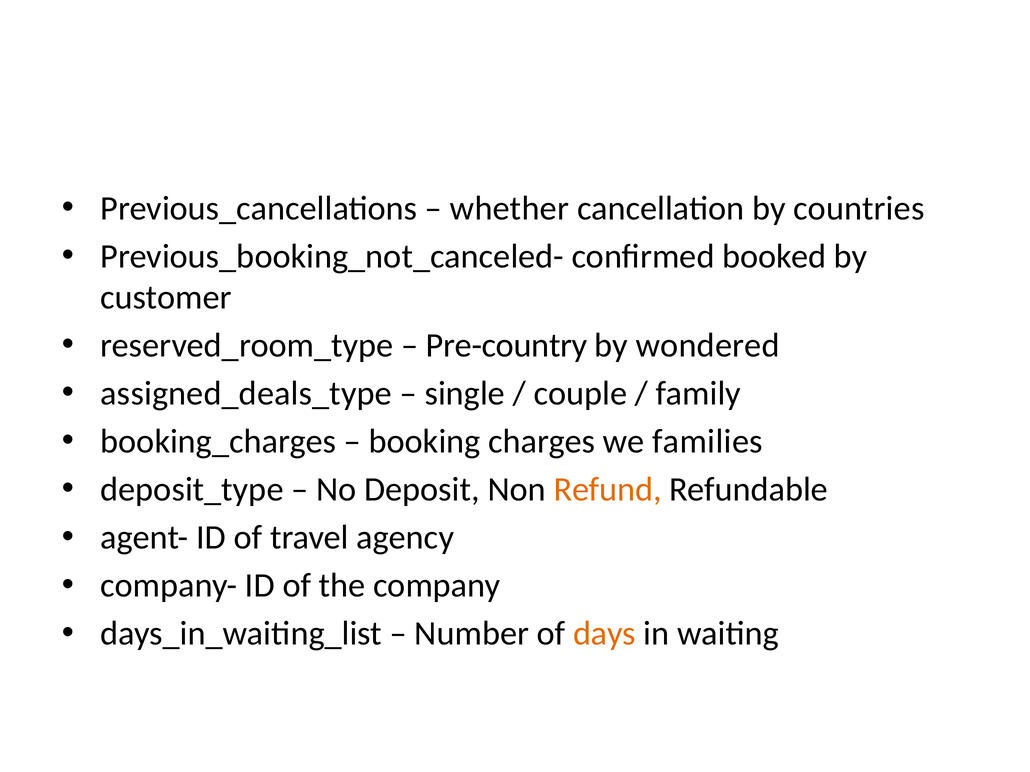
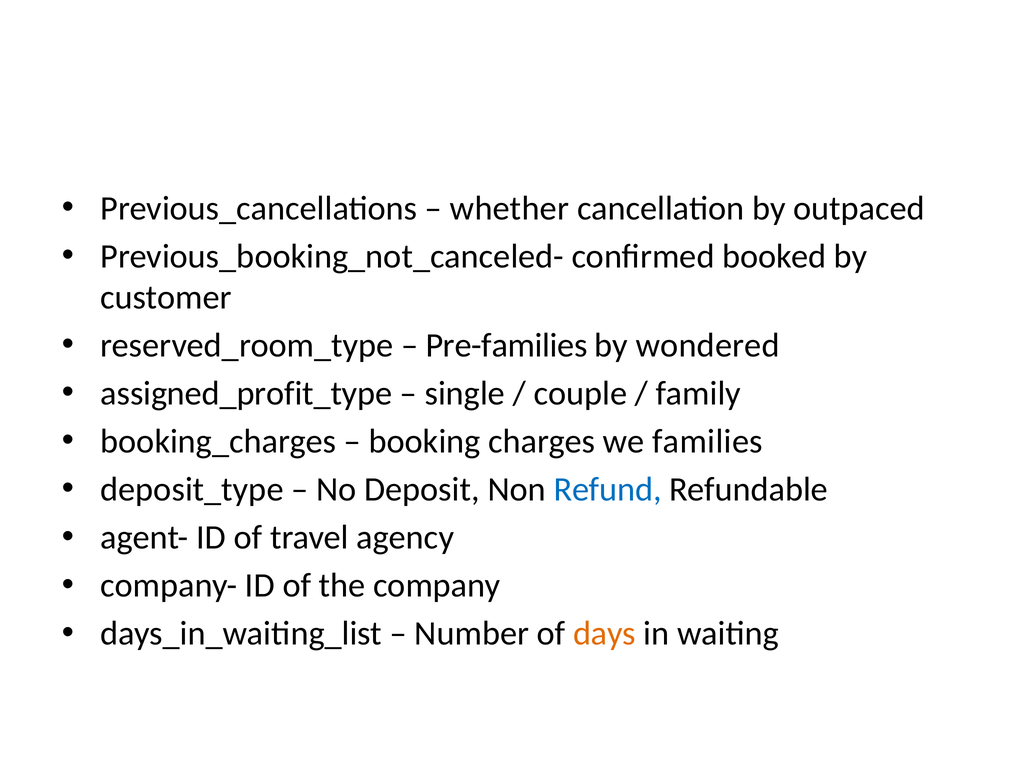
countries: countries -> outpaced (859, 208)
Pre-country: Pre-country -> Pre-families (507, 346)
assigned_deals_type: assigned_deals_type -> assigned_profit_type (246, 394)
Refund colour: orange -> blue (608, 490)
